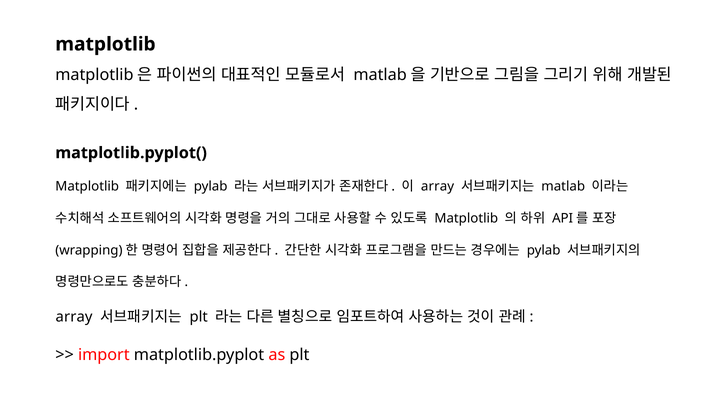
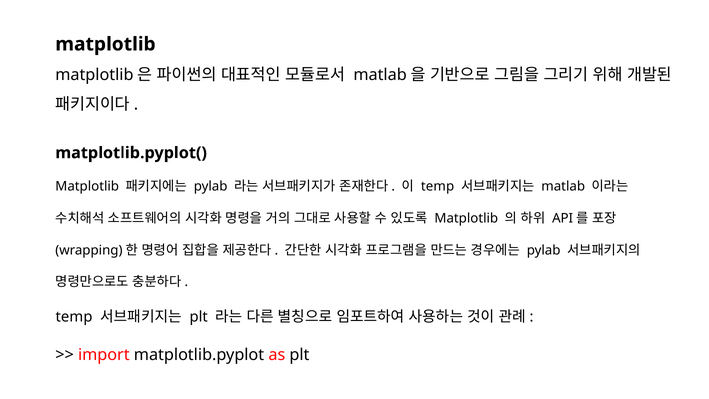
array: array -> temp (438, 186)
array: array -> temp (74, 317)
